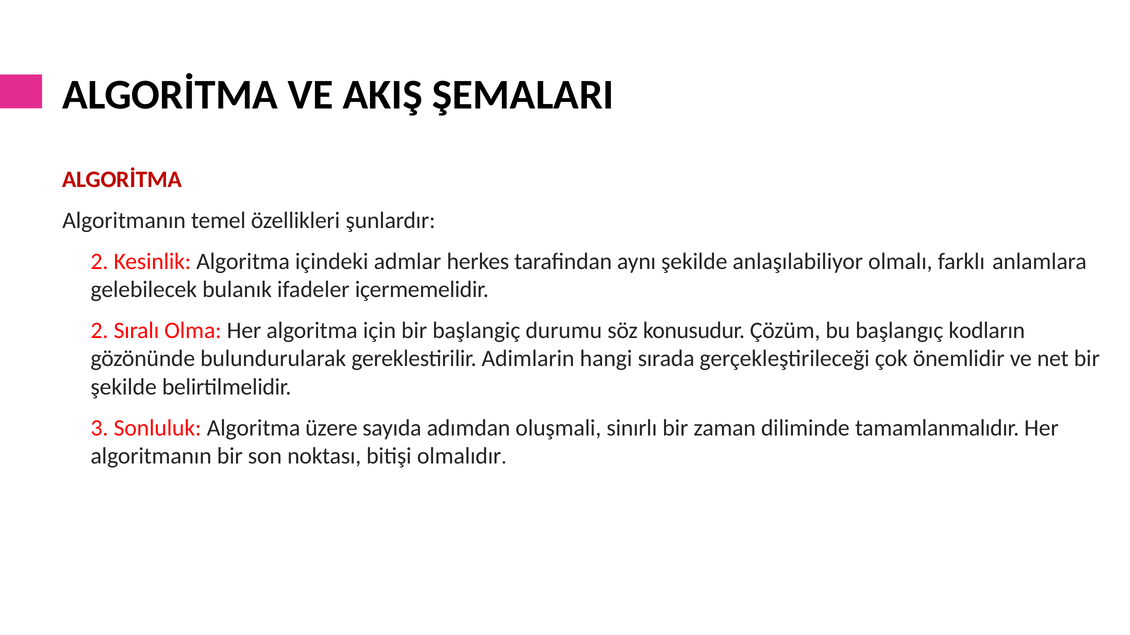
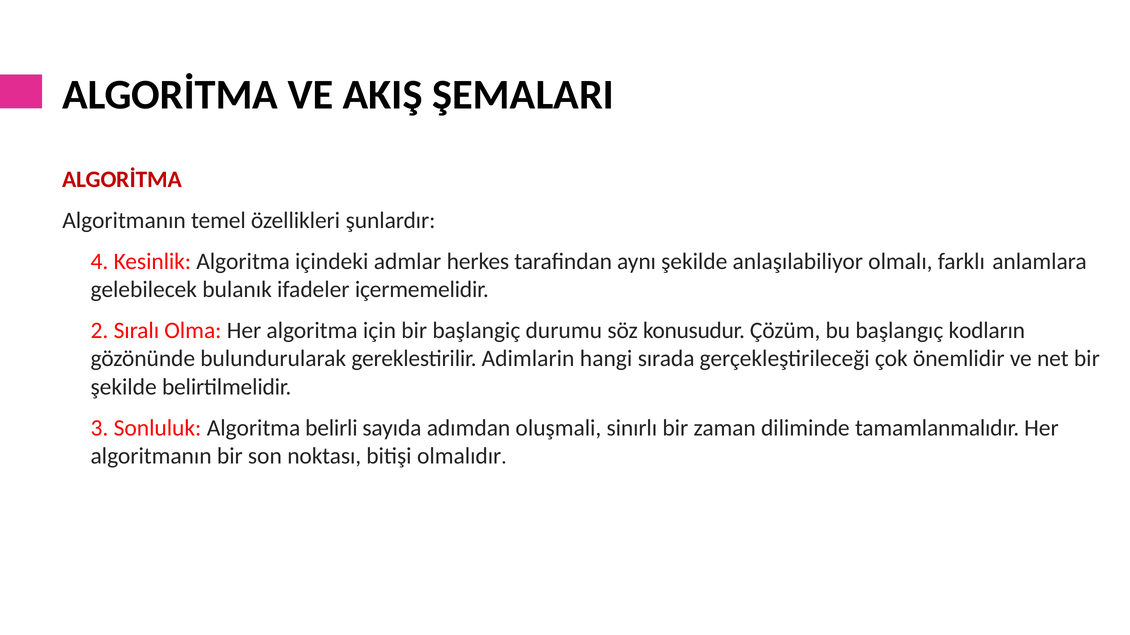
2: 2 -> 4 (100, 262)
üzere: üzere -> belirli (331, 428)
